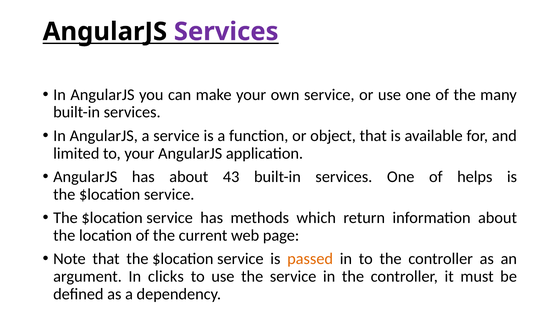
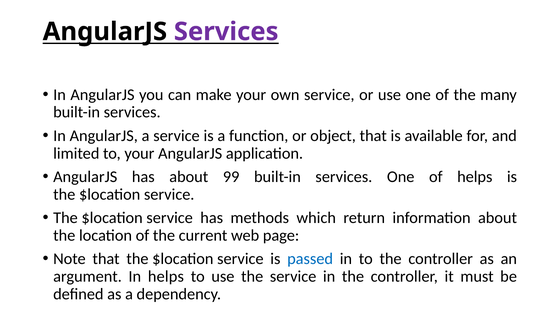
43: 43 -> 99 (231, 177)
passed colour: orange -> blue (310, 259)
In clicks: clicks -> helps (166, 276)
